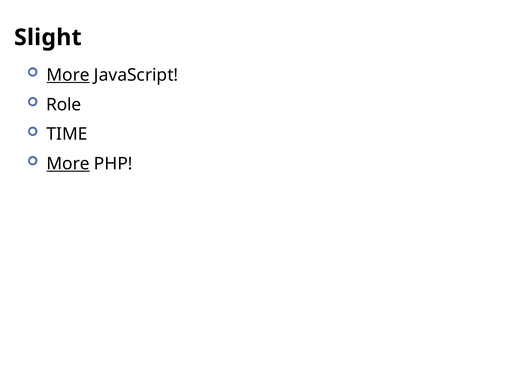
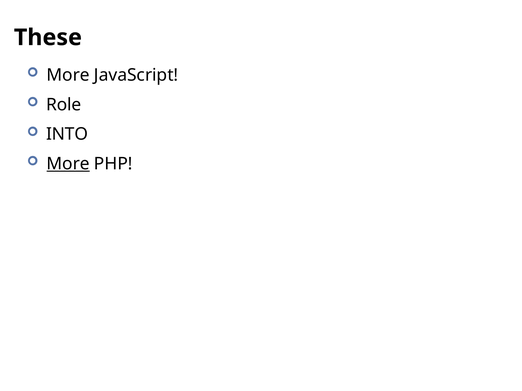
Slight: Slight -> These (48, 38)
More underline: present -> none (68, 75)
TIME: TIME -> INTO (67, 134)
